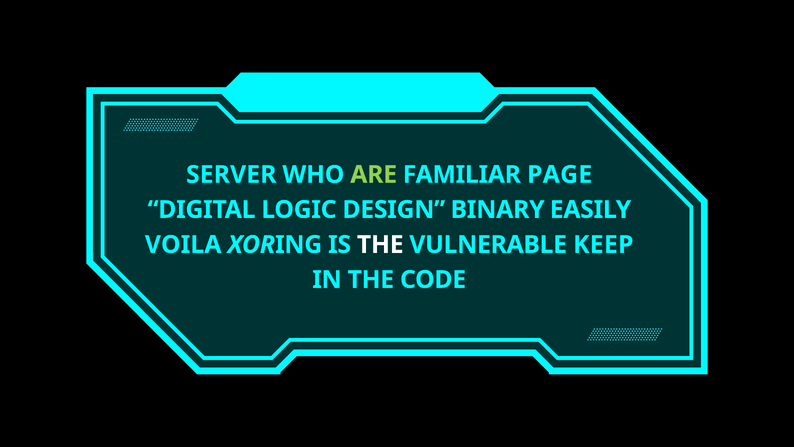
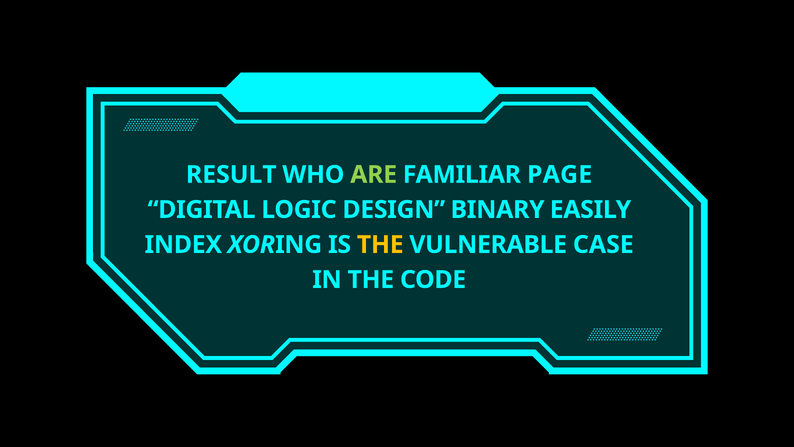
SERVER: SERVER -> RESULT (231, 175)
VOILA: VOILA -> INDEX (183, 244)
THE colour: white -> yellow (380, 244)
KEEP: KEEP -> CASE (603, 244)
